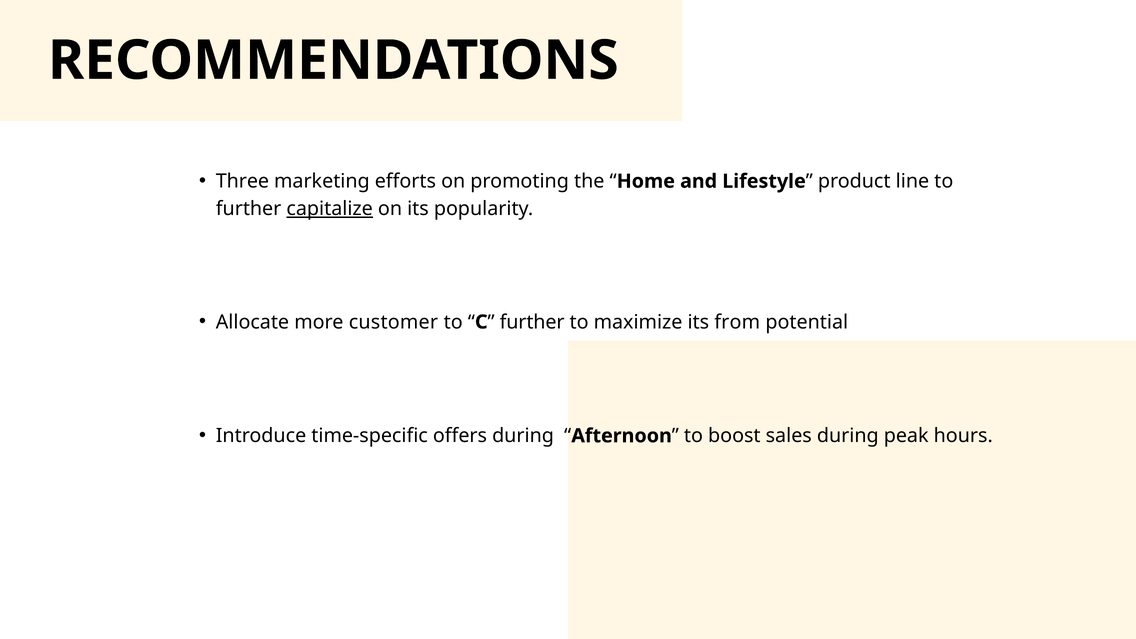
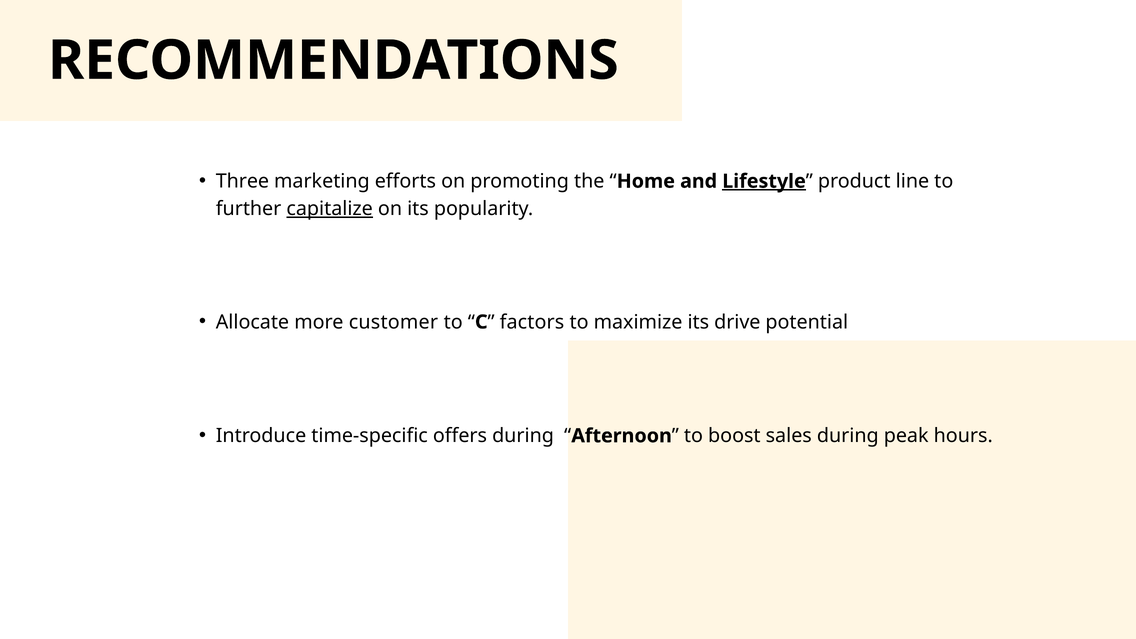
Lifestyle underline: none -> present (764, 181)
further: further -> factors (532, 322)
from: from -> drive (737, 322)
